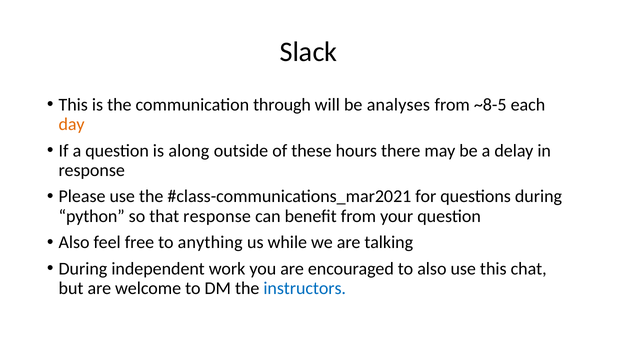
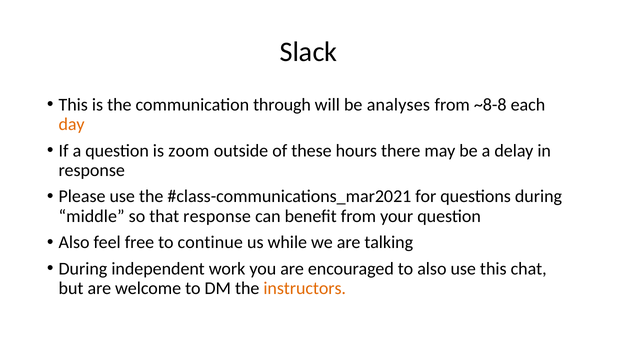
~8-5: ~8-5 -> ~8-8 (490, 105)
along: along -> zoom (189, 151)
python: python -> middle (92, 216)
anything: anything -> continue (210, 243)
instructors colour: blue -> orange (305, 289)
